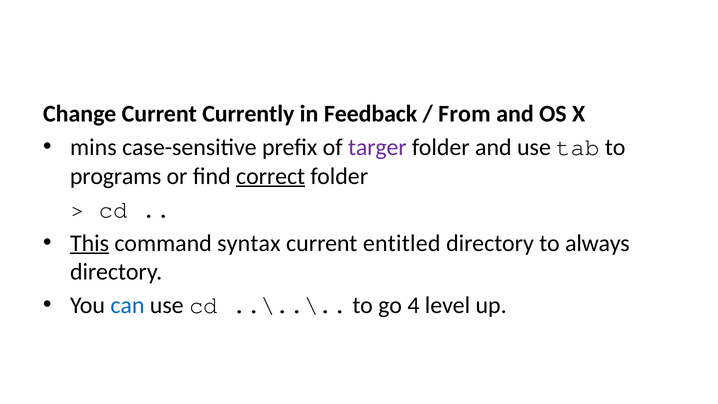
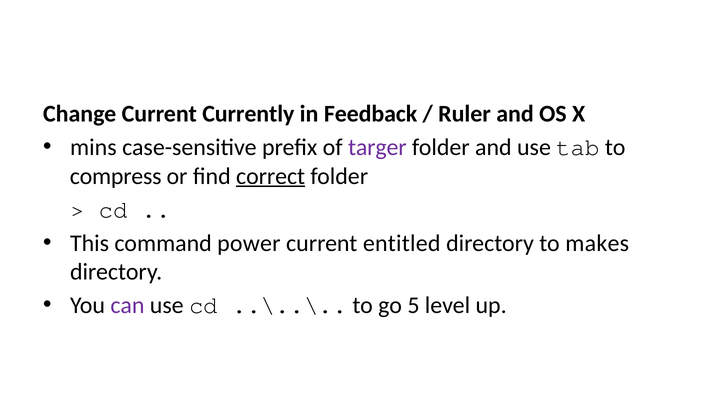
From: From -> Ruler (465, 114)
programs: programs -> compress (116, 176)
This underline: present -> none (90, 243)
syntax: syntax -> power (249, 243)
always: always -> makes (597, 243)
can colour: blue -> purple (127, 305)
4: 4 -> 5 (413, 305)
